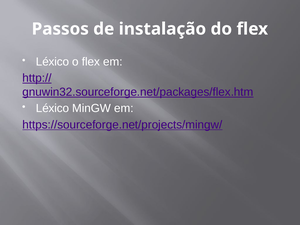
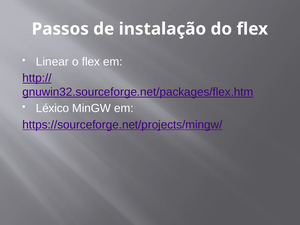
Léxico: Léxico -> Linear (52, 62)
